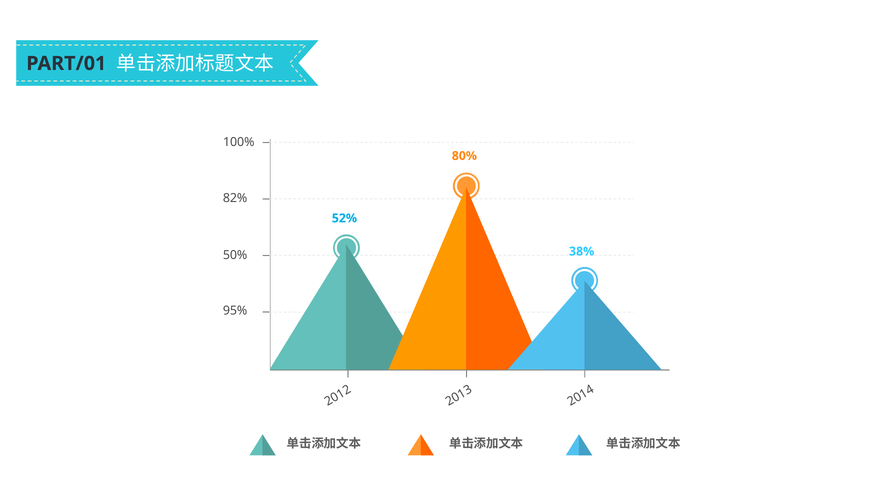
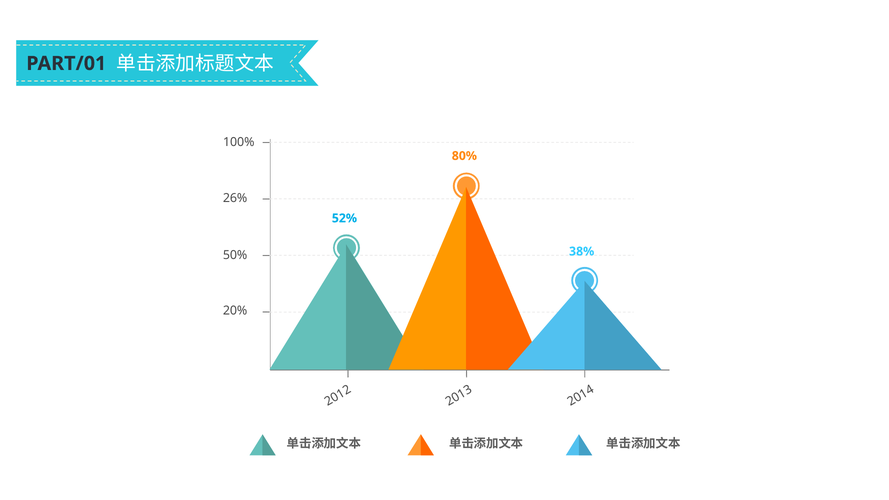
82%: 82% -> 26% (235, 198)
95%: 95% -> 20% (235, 311)
